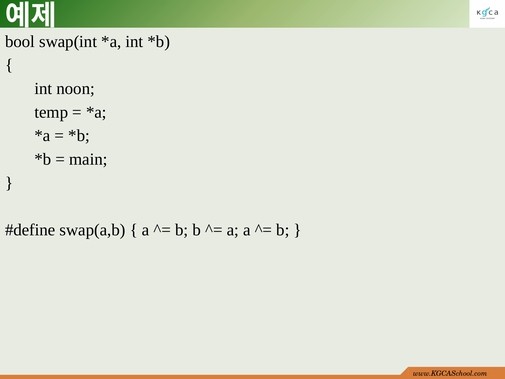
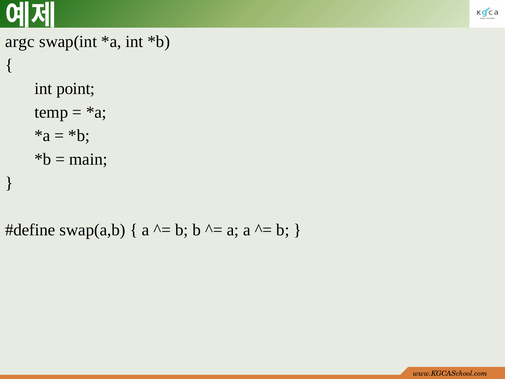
bool: bool -> argc (20, 41)
noon: noon -> point (76, 89)
